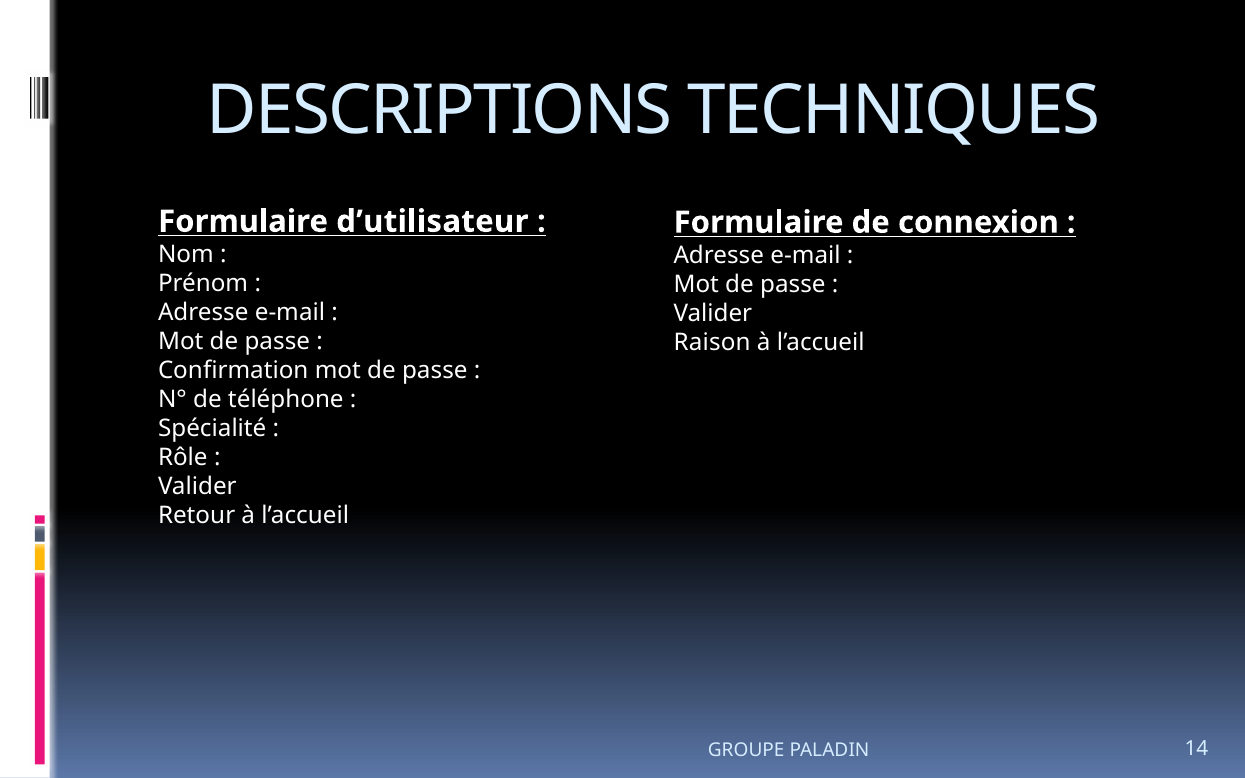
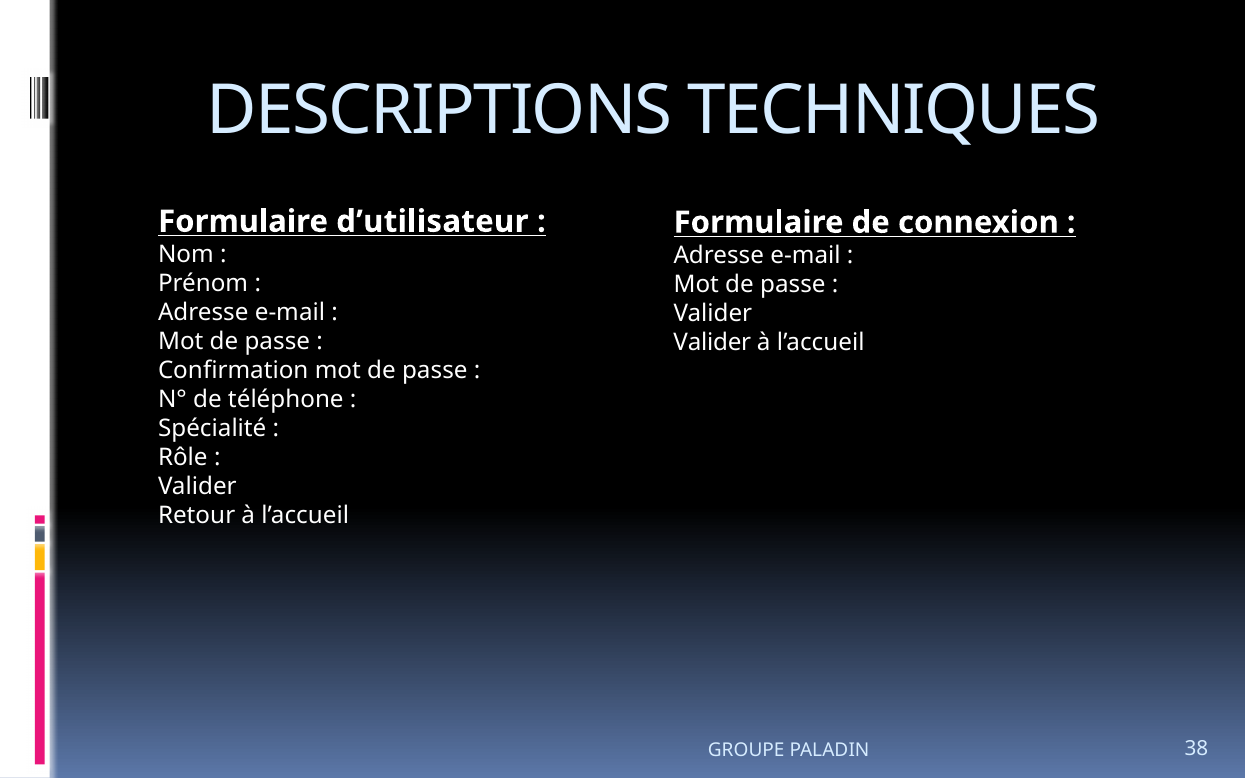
Raison: Raison -> Valider (712, 342)
14: 14 -> 38 (1196, 749)
